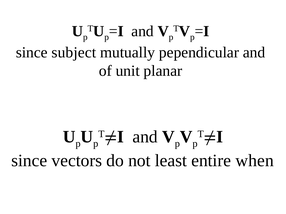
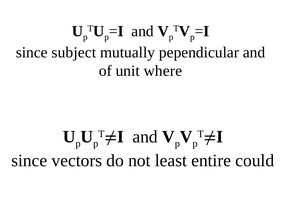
planar: planar -> where (163, 71)
when: when -> could (255, 161)
